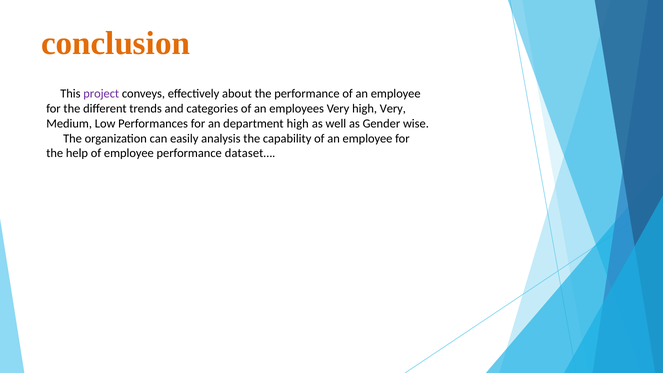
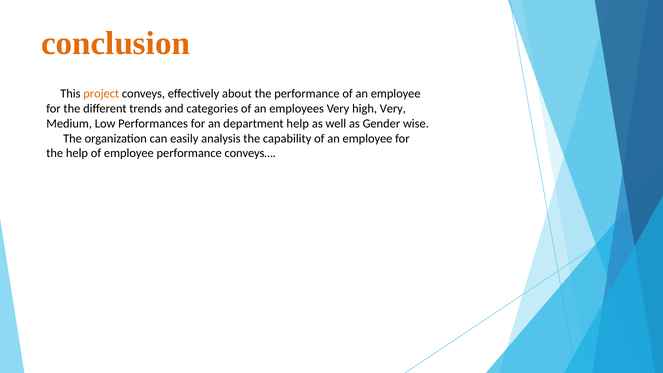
project colour: purple -> orange (101, 94)
department high: high -> help (298, 123)
dataset…: dataset… -> conveys… (250, 153)
